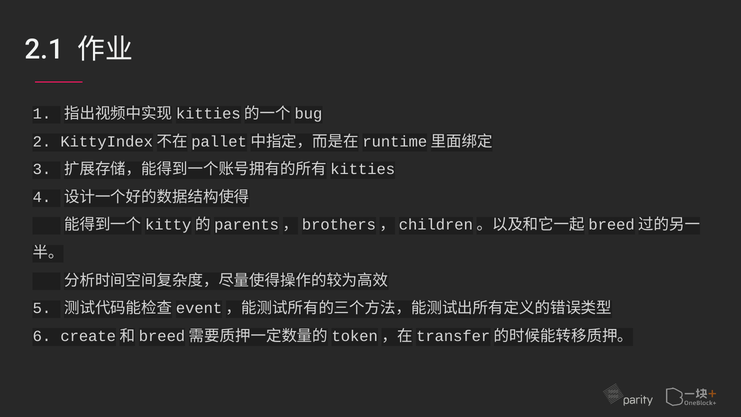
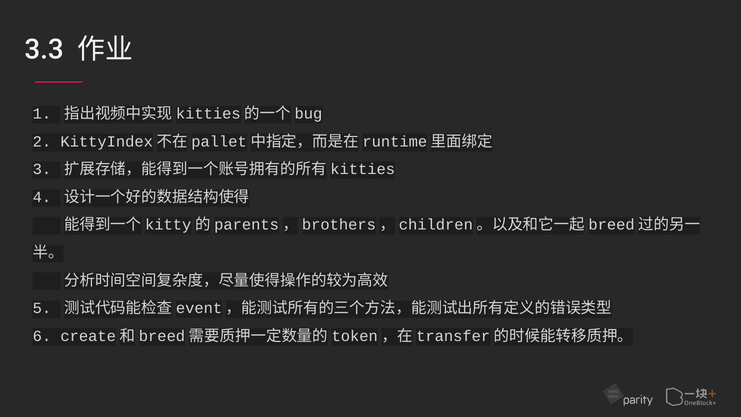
2.1: 2.1 -> 3.3 (44, 50)
